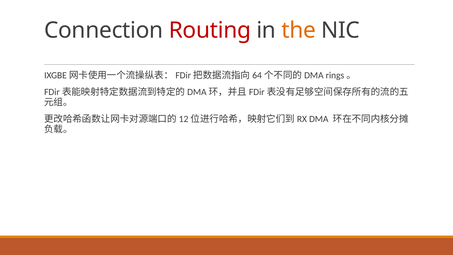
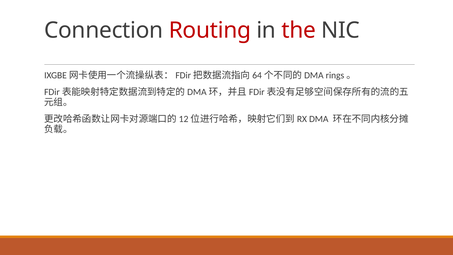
the colour: orange -> red (299, 30)
